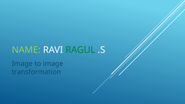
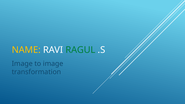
NAME colour: light green -> yellow (26, 50)
